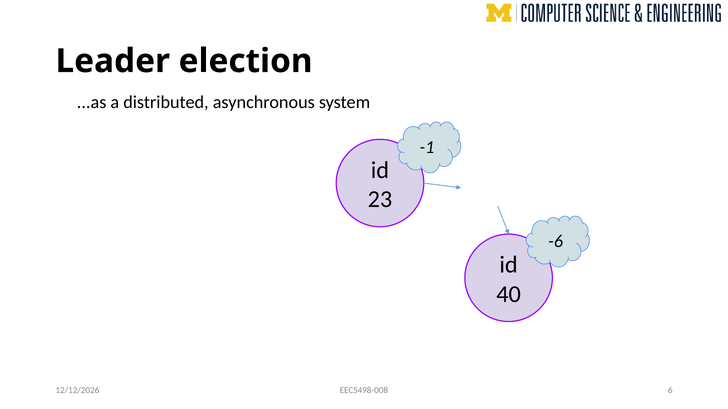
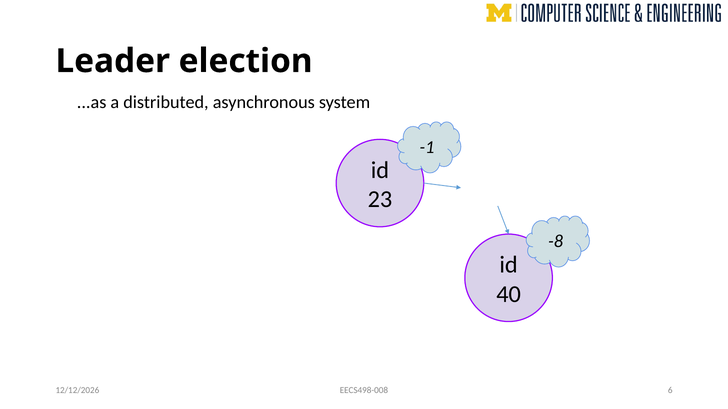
-6: -6 -> -8 (556, 242)
